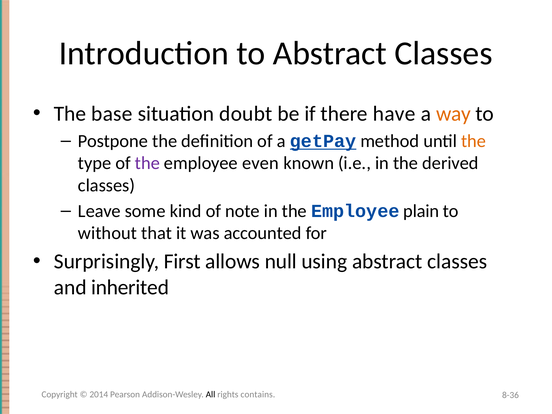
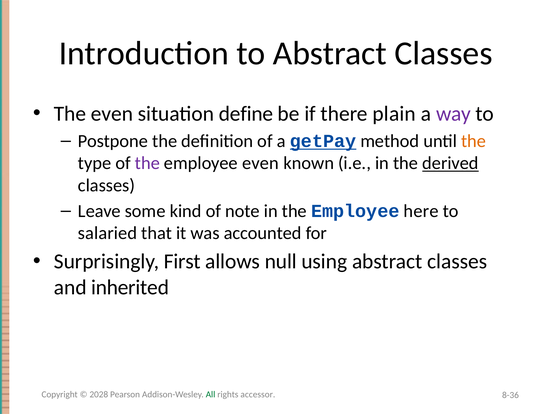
The base: base -> even (112, 114)
doubt: doubt -> define (246, 114)
have: have -> plain (394, 114)
way colour: orange -> purple (453, 114)
derived underline: none -> present (450, 163)
plain: plain -> here (421, 211)
without: without -> salaried (107, 233)
2014: 2014 -> 2028 (99, 394)
All colour: black -> green (211, 394)
contains: contains -> accessor (258, 394)
